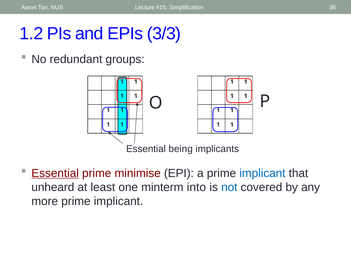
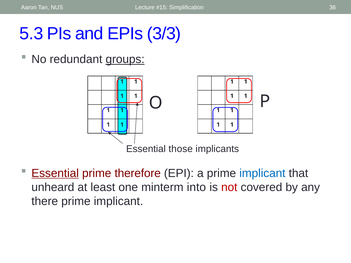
1.2: 1.2 -> 5.3 (31, 34)
groups underline: none -> present (125, 59)
being: being -> those (181, 149)
minimise: minimise -> therefore (138, 173)
not colour: blue -> red (229, 187)
more: more -> there (45, 201)
